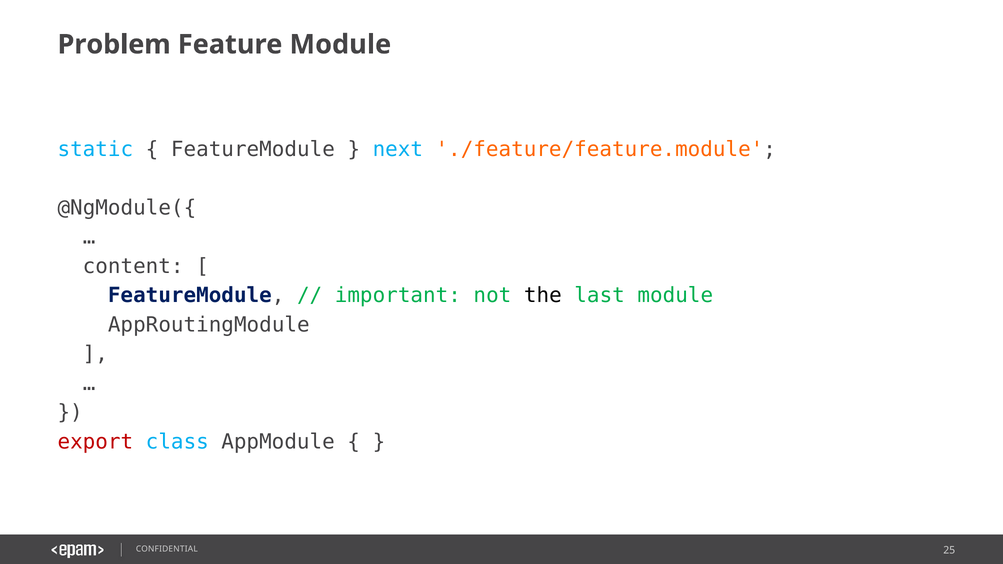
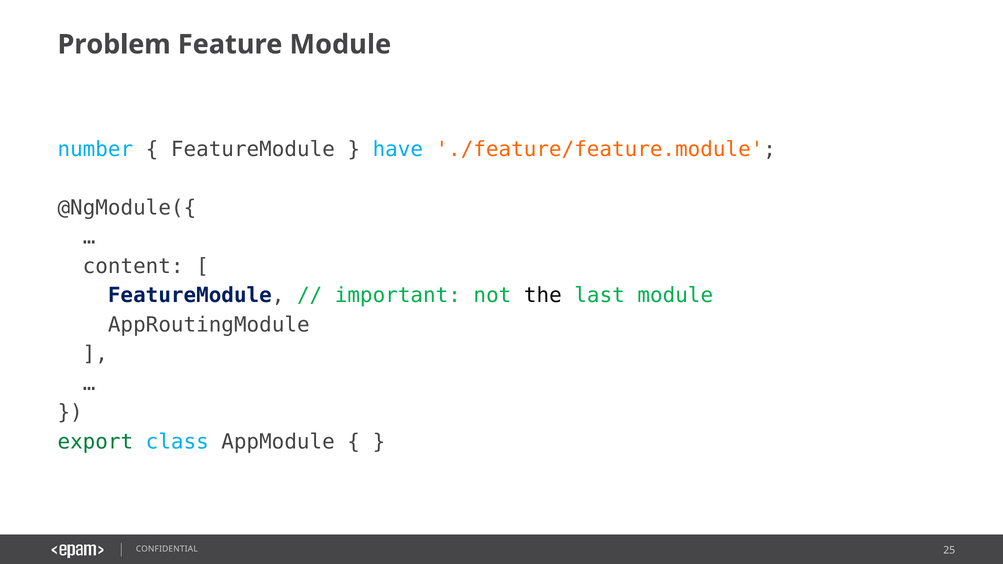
static: static -> number (95, 149)
next: next -> have (398, 149)
export colour: red -> green (95, 442)
